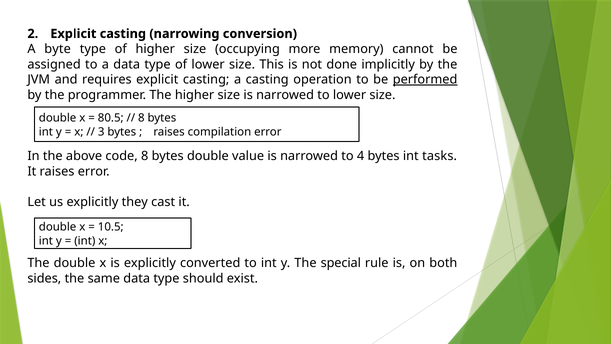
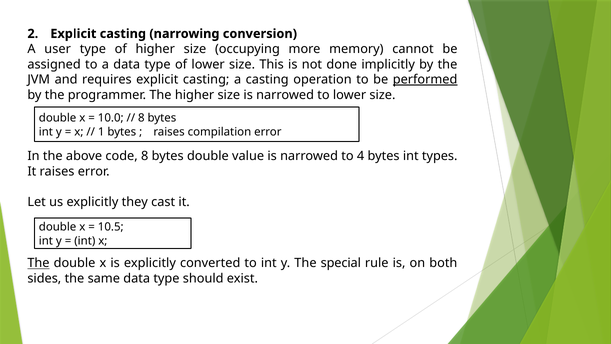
byte: byte -> user (58, 49)
80.5: 80.5 -> 10.0 (111, 118)
3: 3 -> 1 (101, 132)
tasks: tasks -> types (440, 156)
The underline: none -> present (38, 263)
